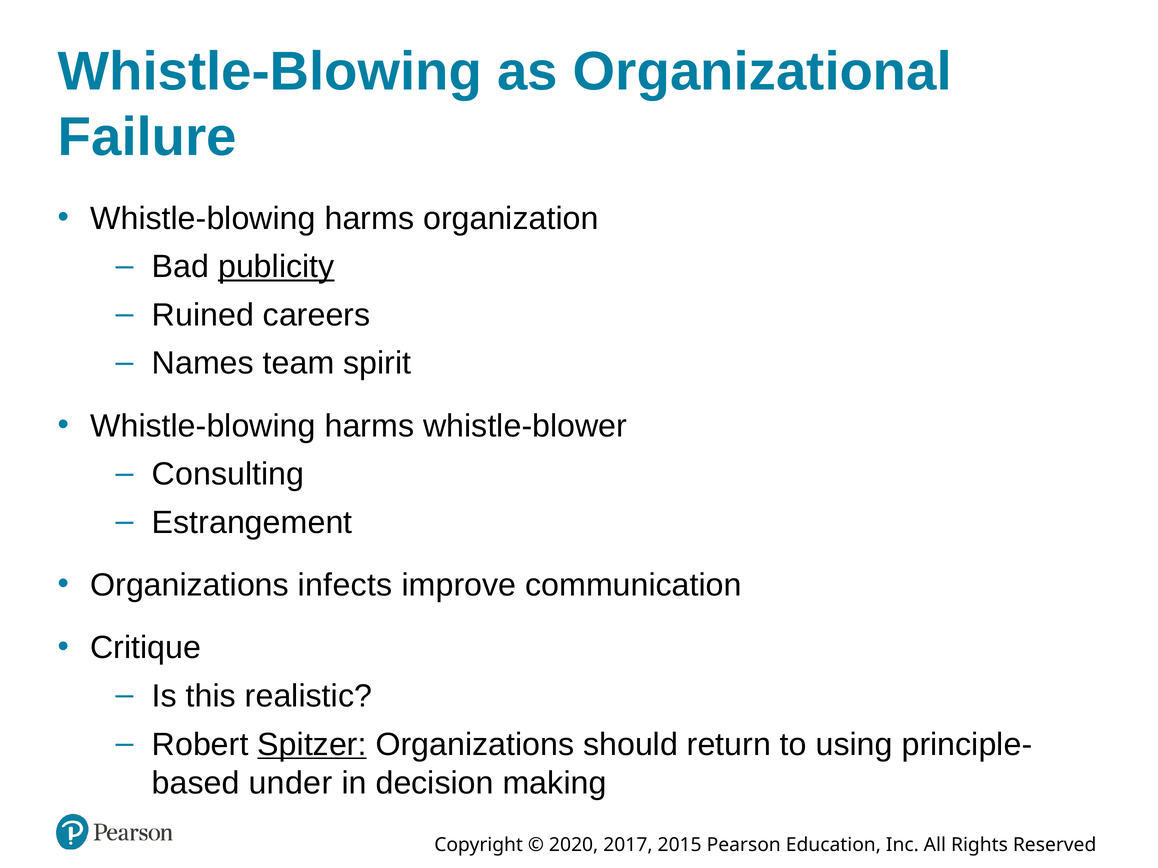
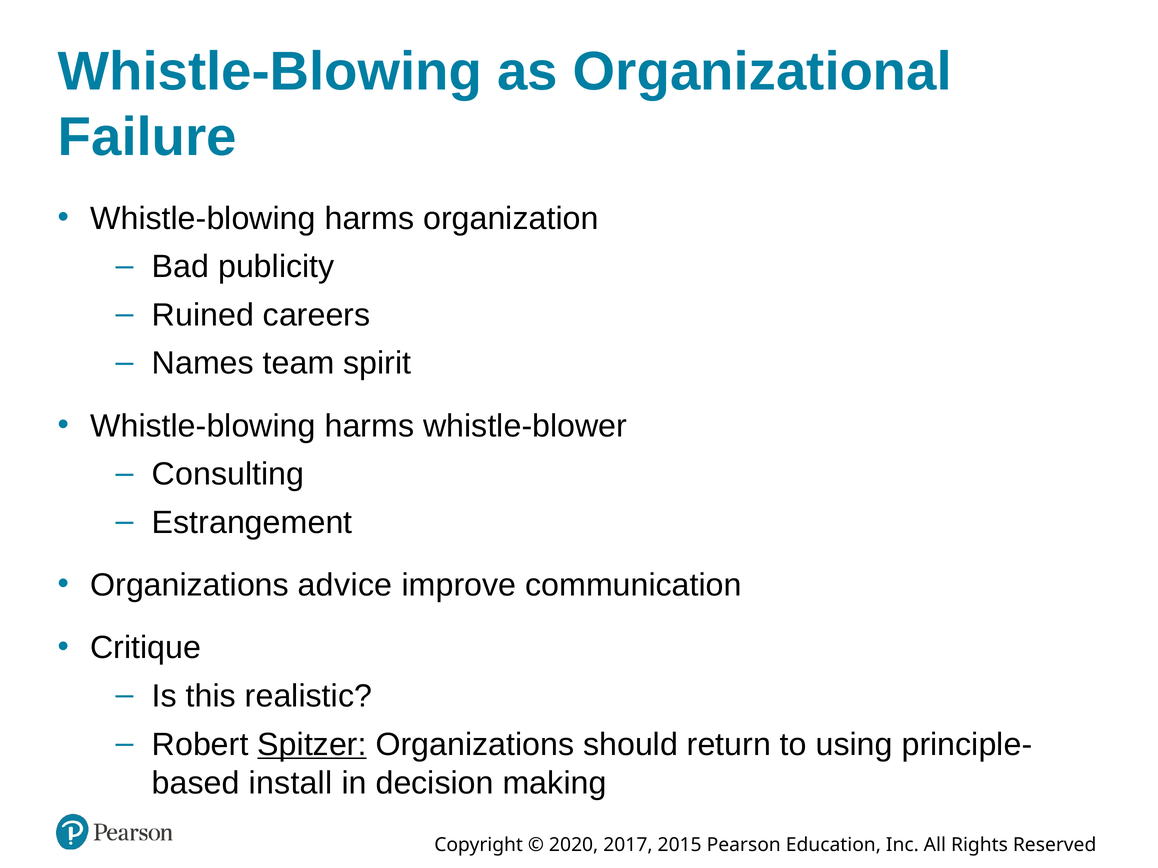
publicity underline: present -> none (276, 267)
infects: infects -> advice (345, 586)
under: under -> install (291, 783)
